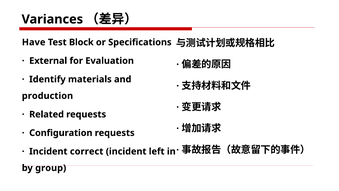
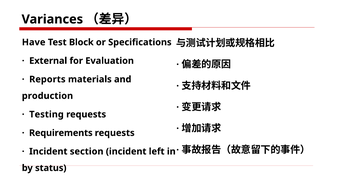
Identify: Identify -> Reports (47, 79)
Related: Related -> Testing (46, 114)
Configuration: Configuration -> Requirements (61, 133)
correct: correct -> section (87, 151)
group: group -> status (51, 168)
